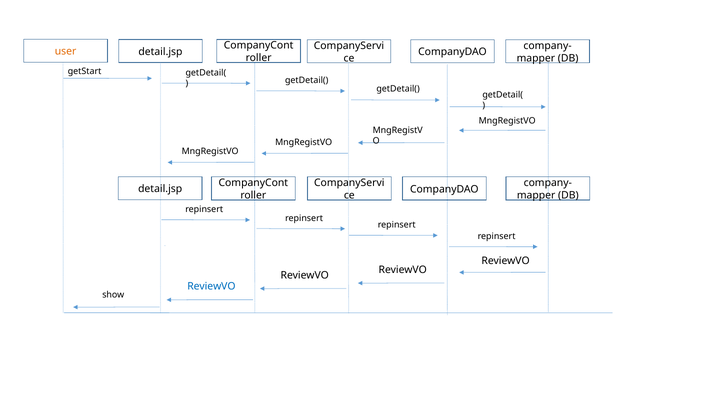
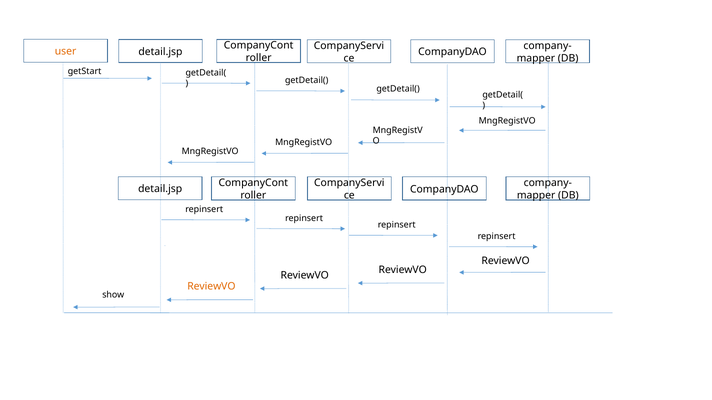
ReviewVO colour: blue -> orange (211, 287)
